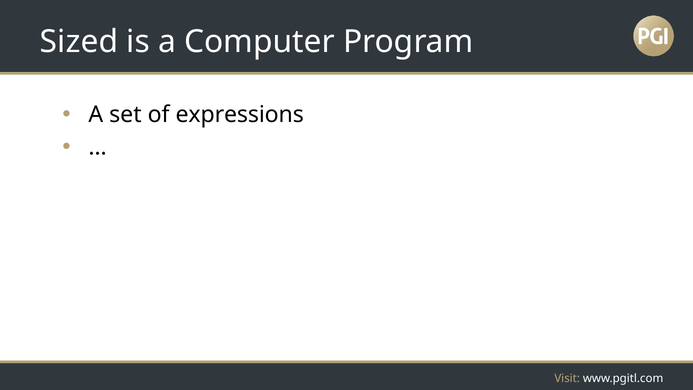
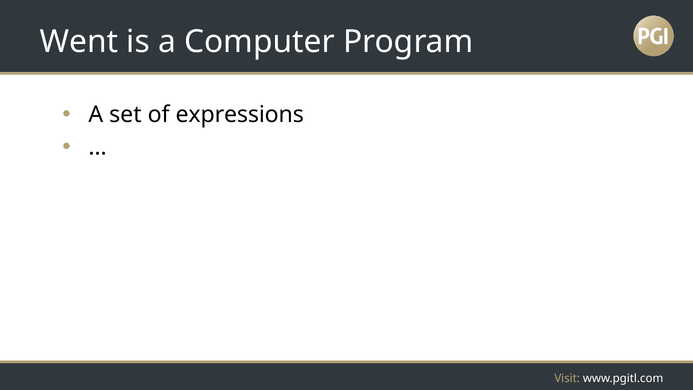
Sized: Sized -> Went (79, 42)
